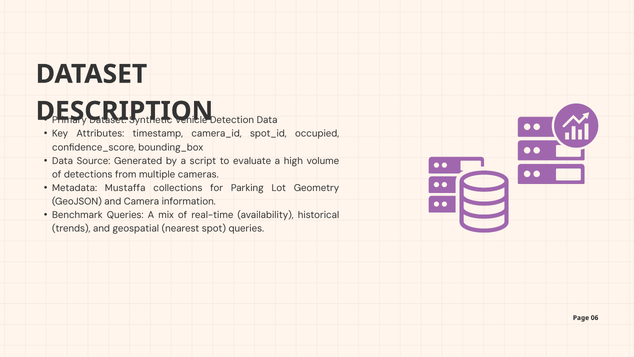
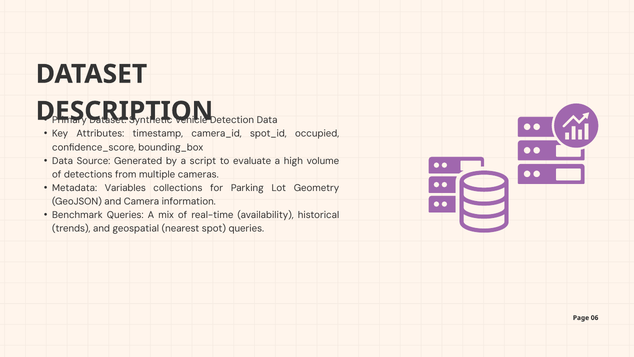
Mustaffa: Mustaffa -> Variables (125, 188)
